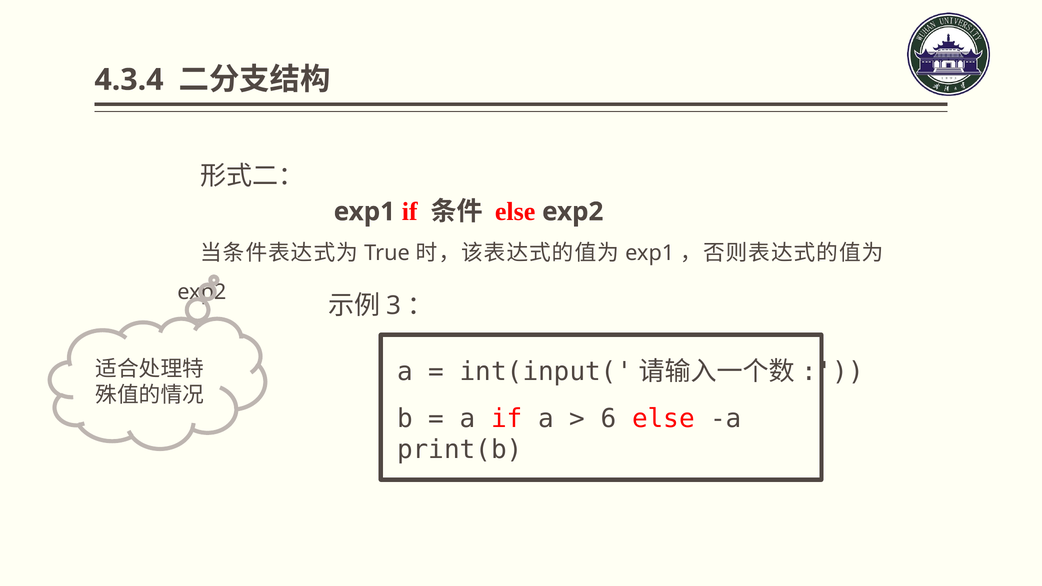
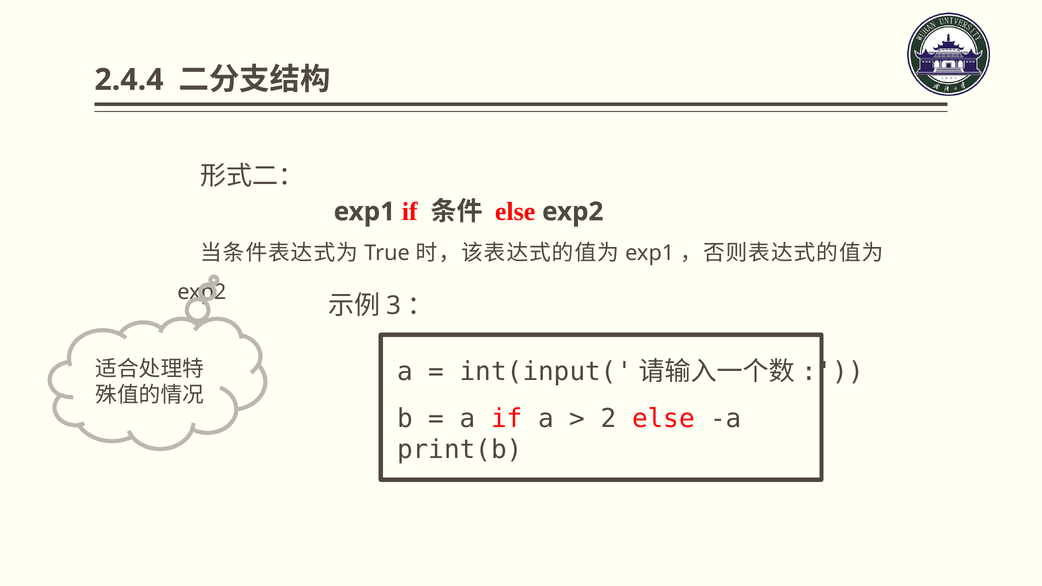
4.3.4: 4.3.4 -> 2.4.4 (129, 80)
6: 6 -> 2 (609, 419)
